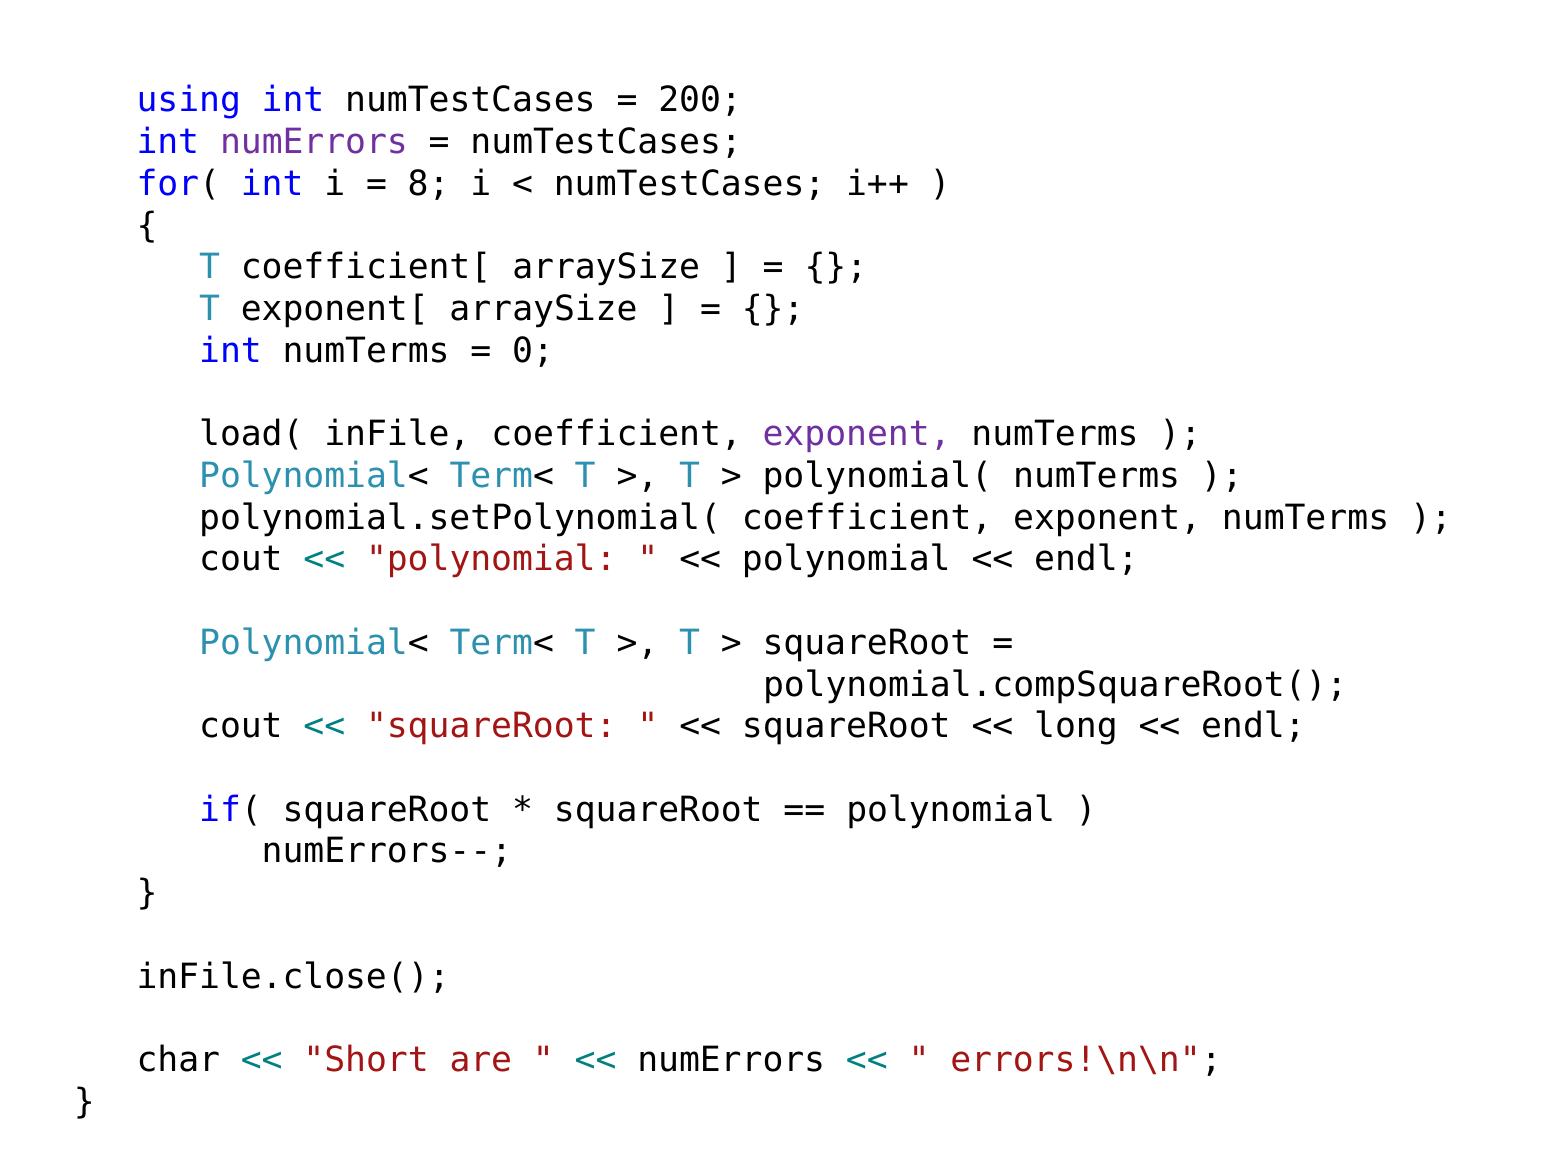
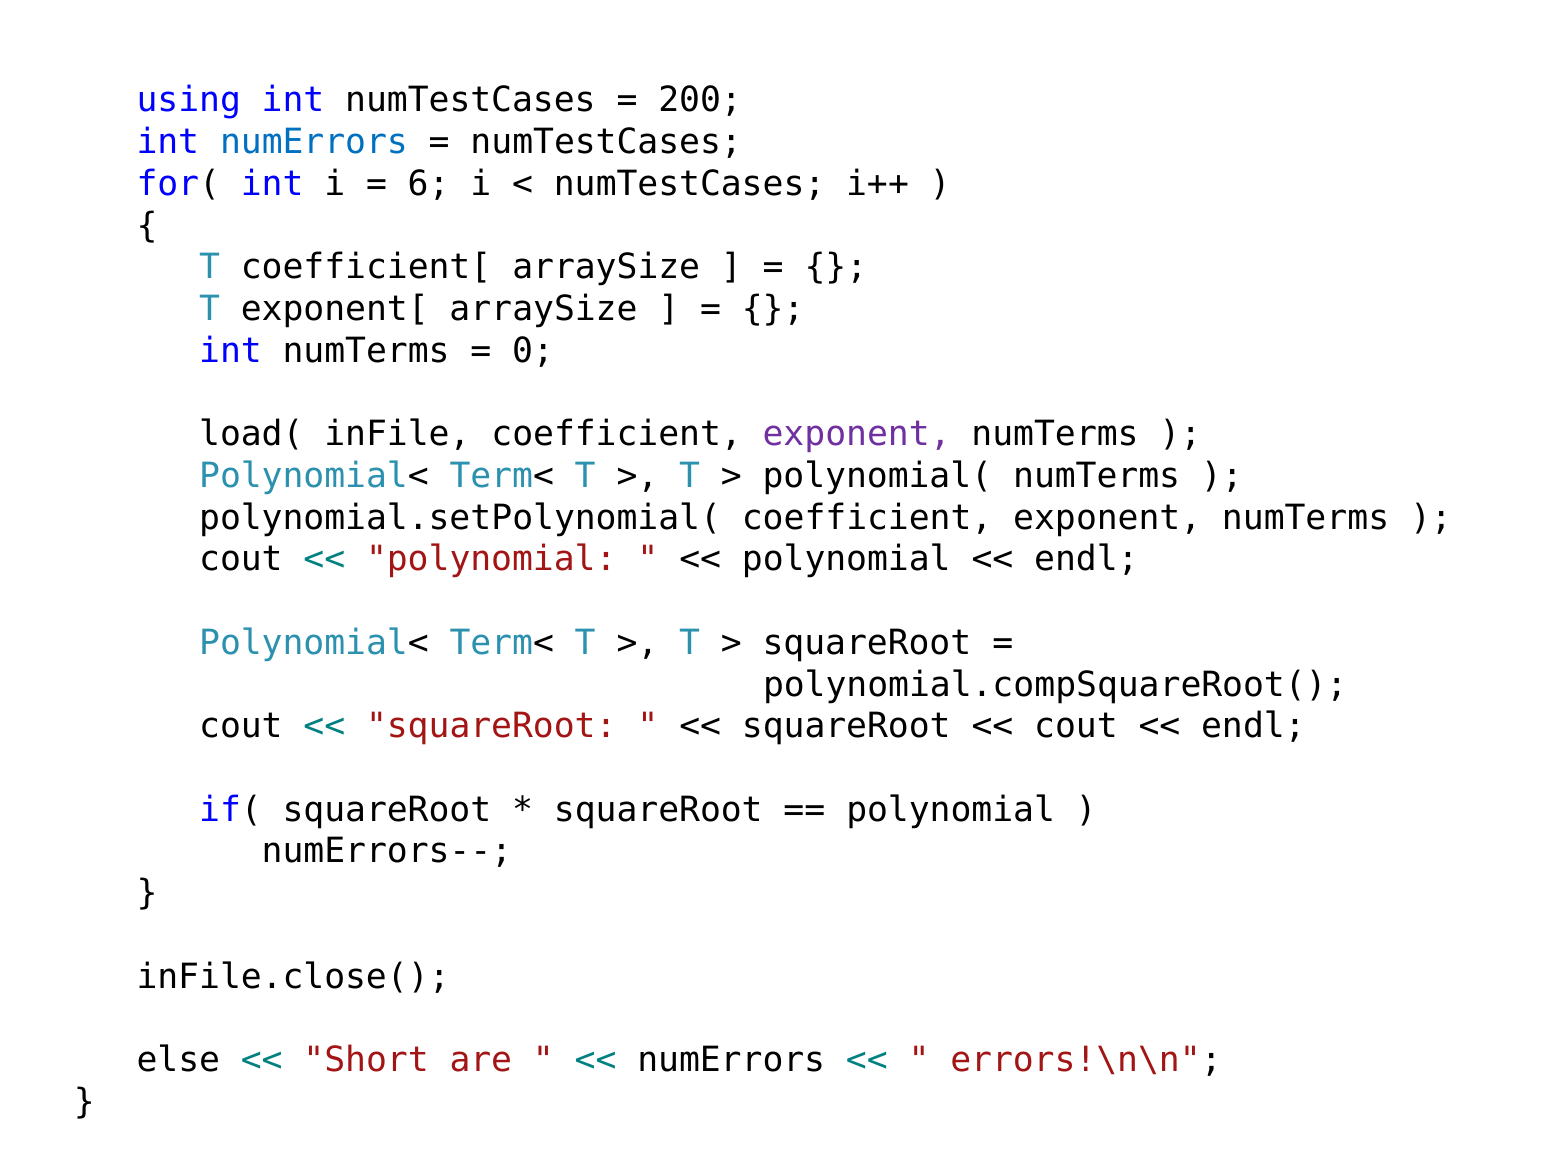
numErrors colour: purple -> blue (314, 142)
8: 8 -> 6 (429, 184)
long: long -> cout (1076, 726)
char: char -> else (178, 1060)
